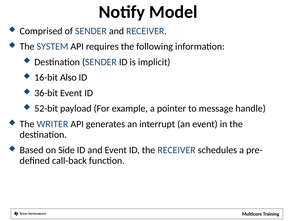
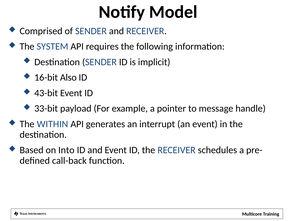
36-bit: 36-bit -> 43-bit (46, 93)
52-bit: 52-bit -> 33-bit (46, 108)
WRITER: WRITER -> WITHIN (52, 124)
Side: Side -> Into (66, 150)
